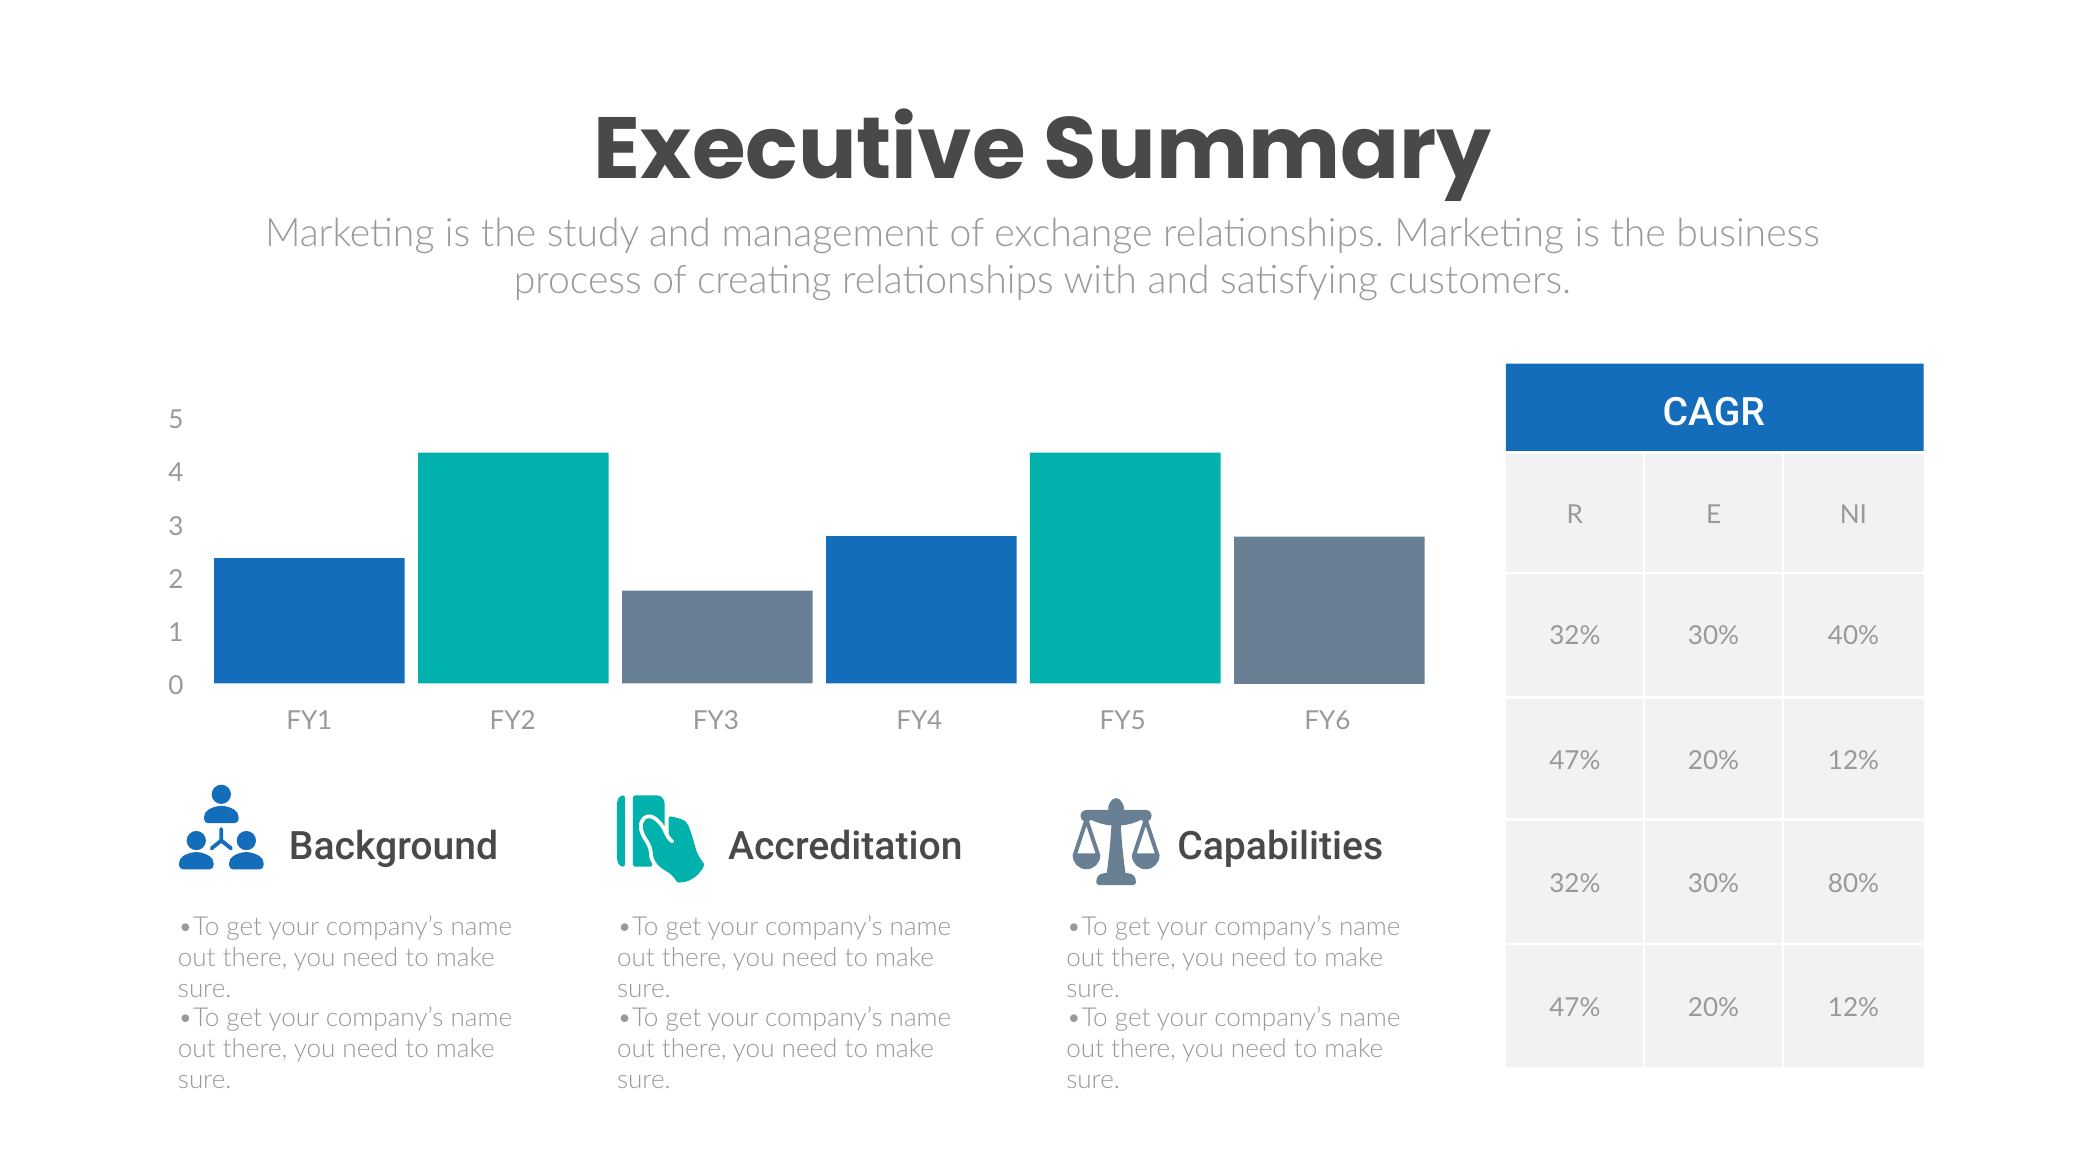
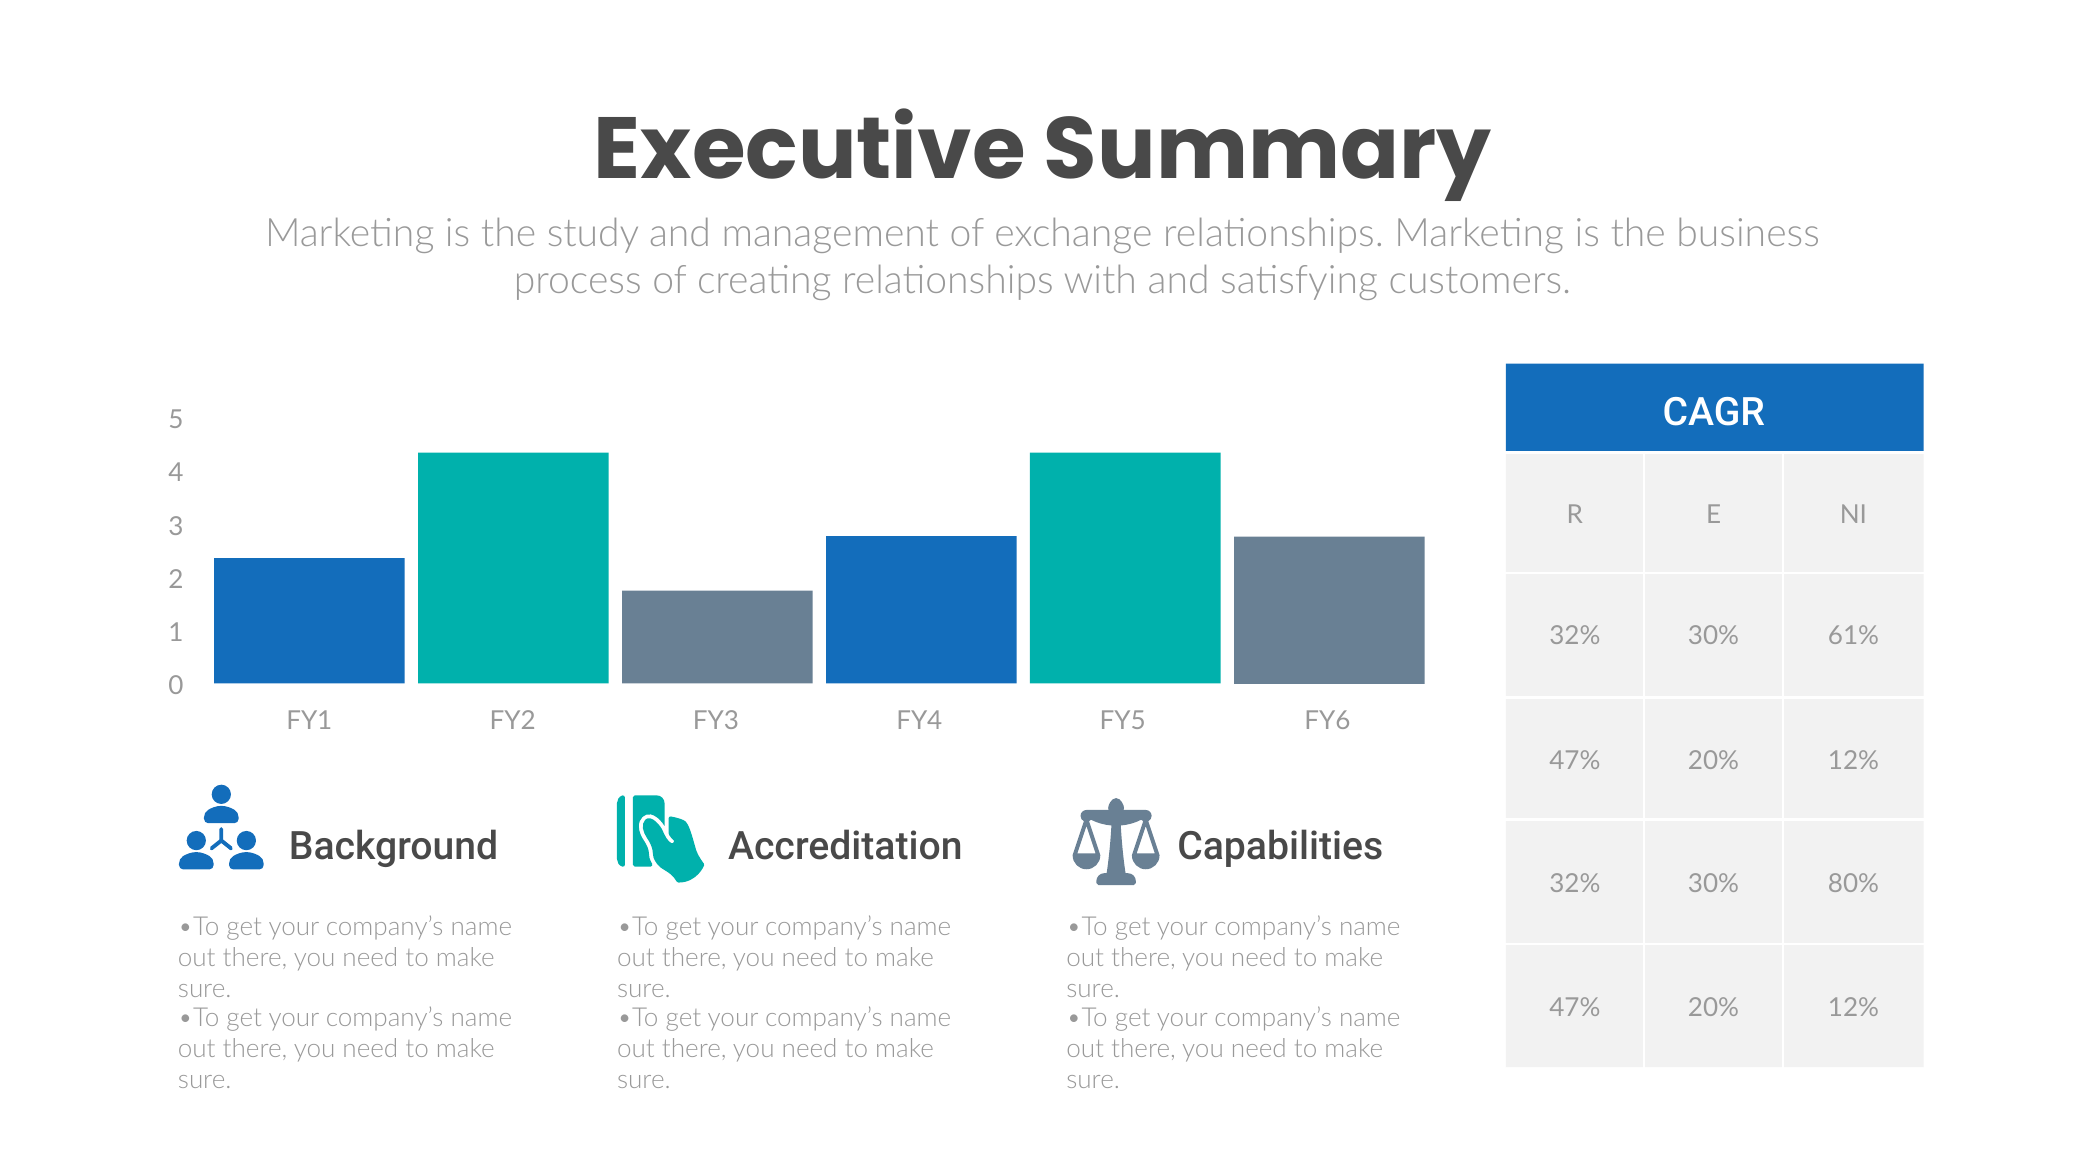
40%: 40% -> 61% (1853, 636)
